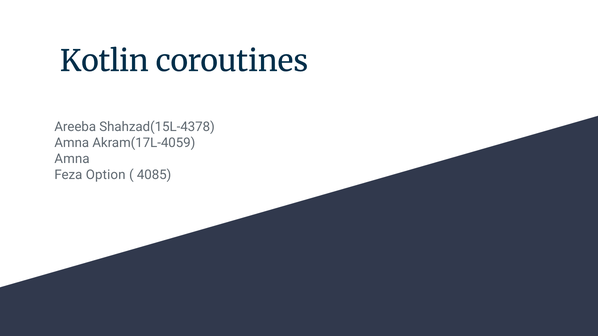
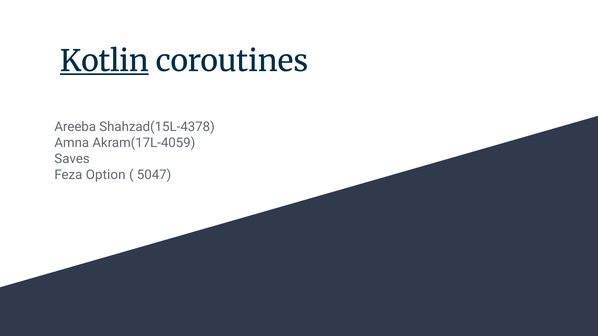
Kotlin underline: none -> present (104, 61)
Amna: Amna -> Saves (72, 159)
4085: 4085 -> 5047 (154, 175)
